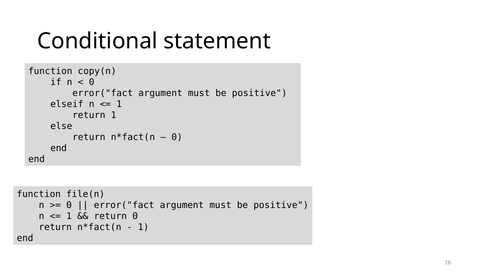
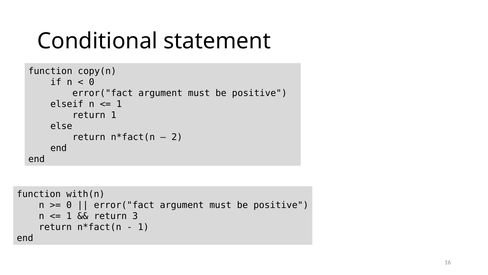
0: 0 -> 2 (177, 137)
file(n: file(n -> with(n (86, 194)
return 0: 0 -> 3 (135, 216)
